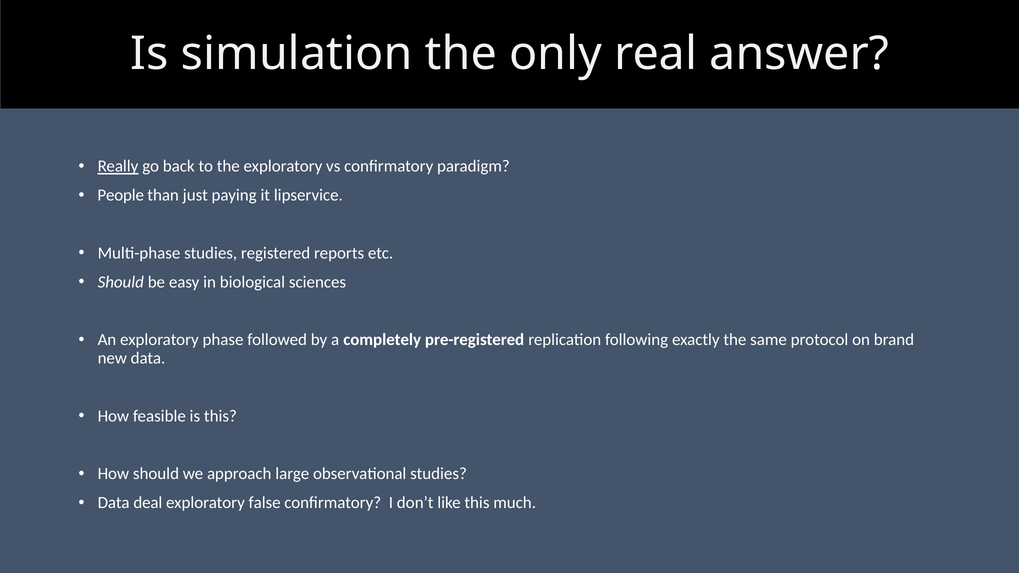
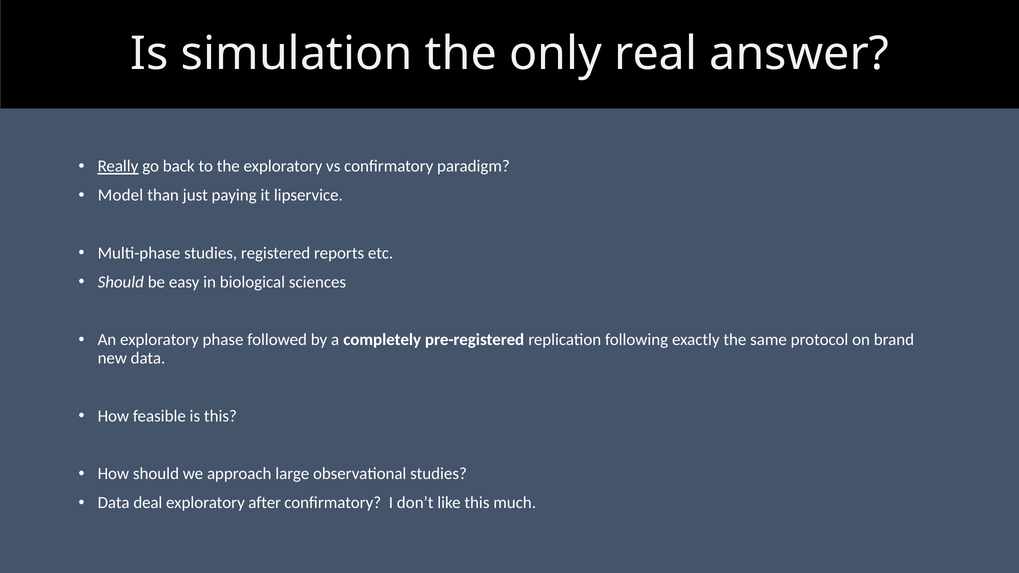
People: People -> Model (121, 195)
false: false -> after (265, 503)
